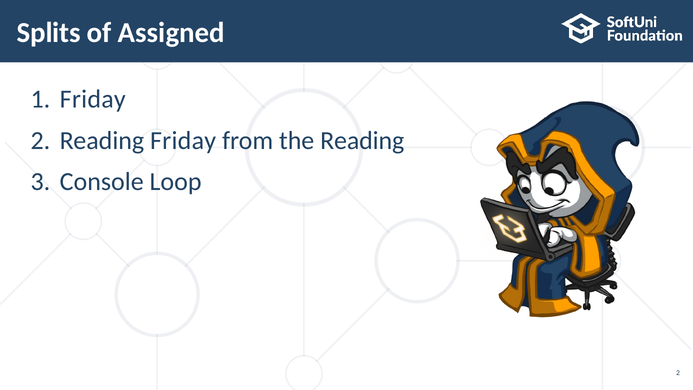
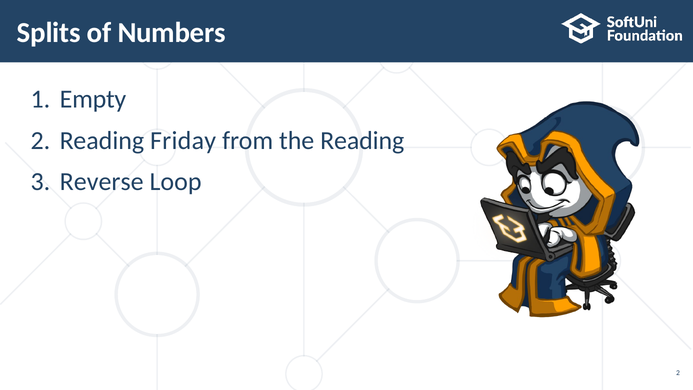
Assigned: Assigned -> Numbers (172, 33)
Friday: Friday -> Empty (93, 99)
Console: Console -> Reverse (102, 182)
